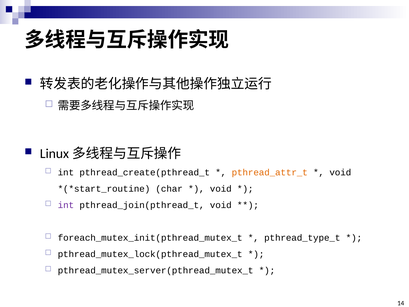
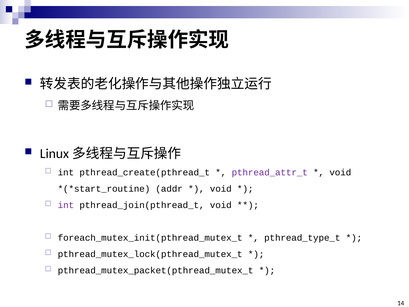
pthread_attr_t colour: orange -> purple (270, 172)
char: char -> addr (169, 189)
pthread_mutex_server(pthread_mutex_t: pthread_mutex_server(pthread_mutex_t -> pthread_mutex_packet(pthread_mutex_t (156, 270)
